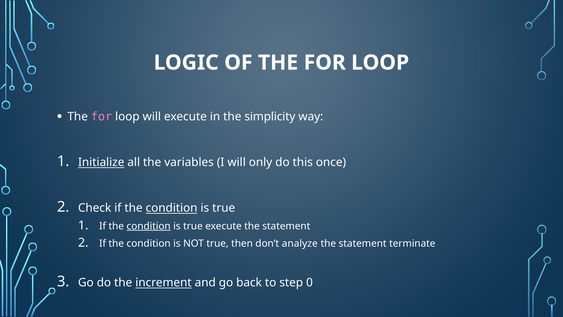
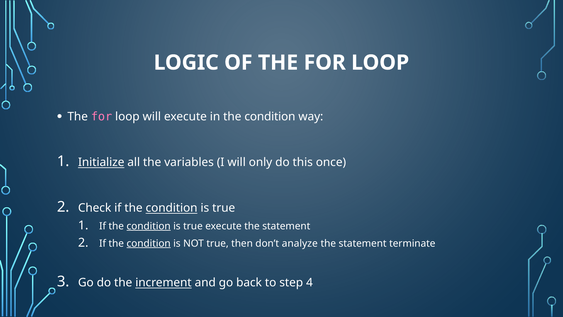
in the simplicity: simplicity -> condition (270, 117)
condition underline: none -> present (149, 243)
0: 0 -> 4 (310, 282)
